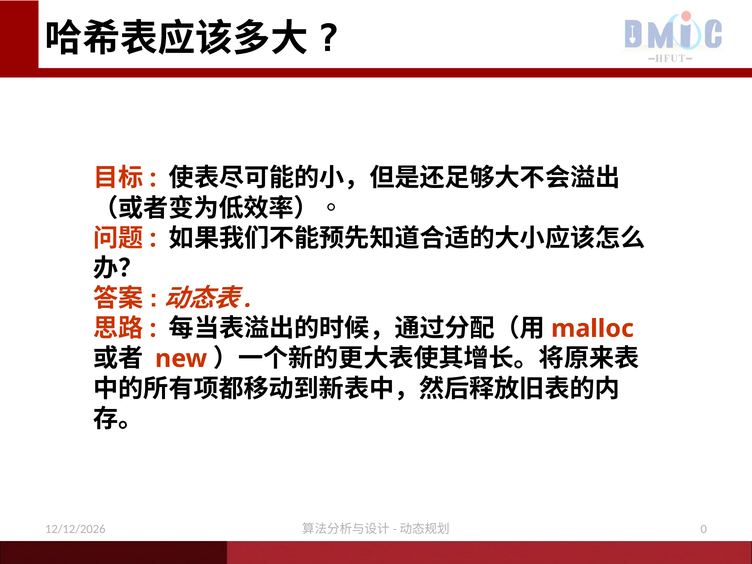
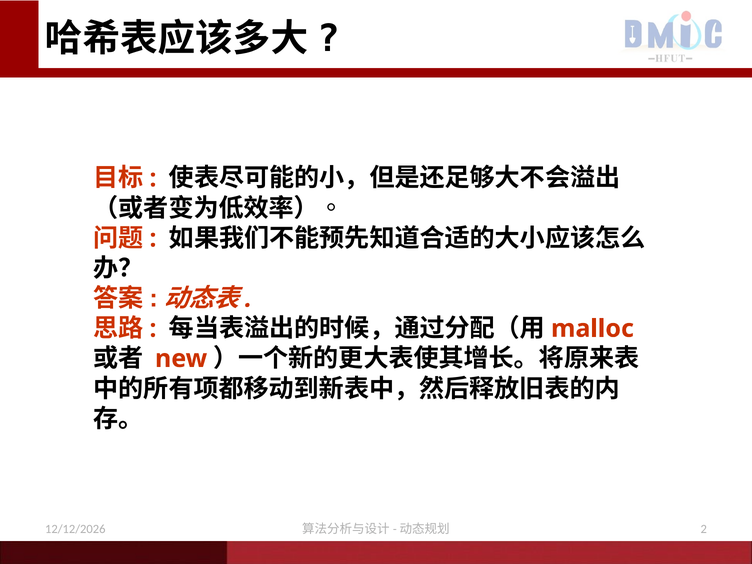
0: 0 -> 2 (704, 529)
